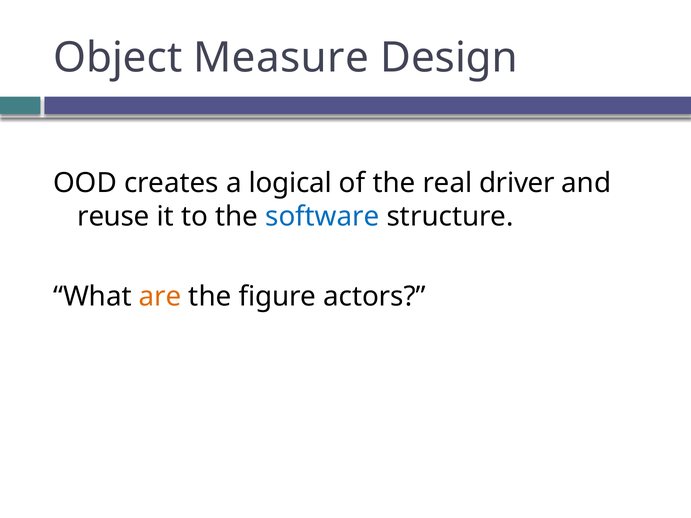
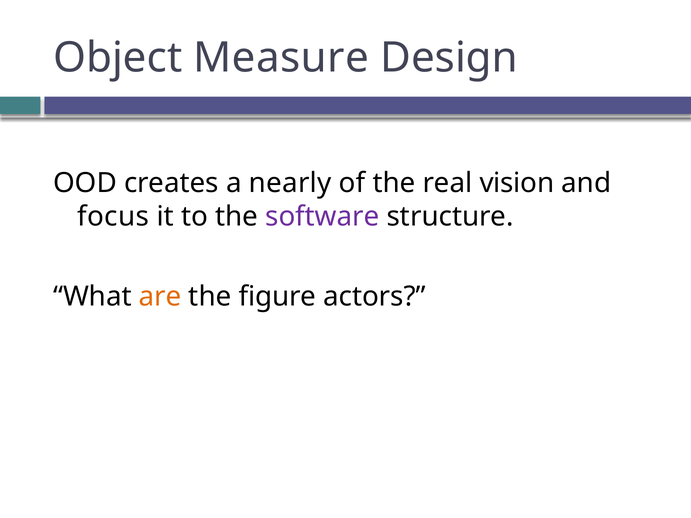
logical: logical -> nearly (290, 183)
driver: driver -> vision (517, 183)
reuse: reuse -> focus (113, 217)
software colour: blue -> purple (322, 217)
